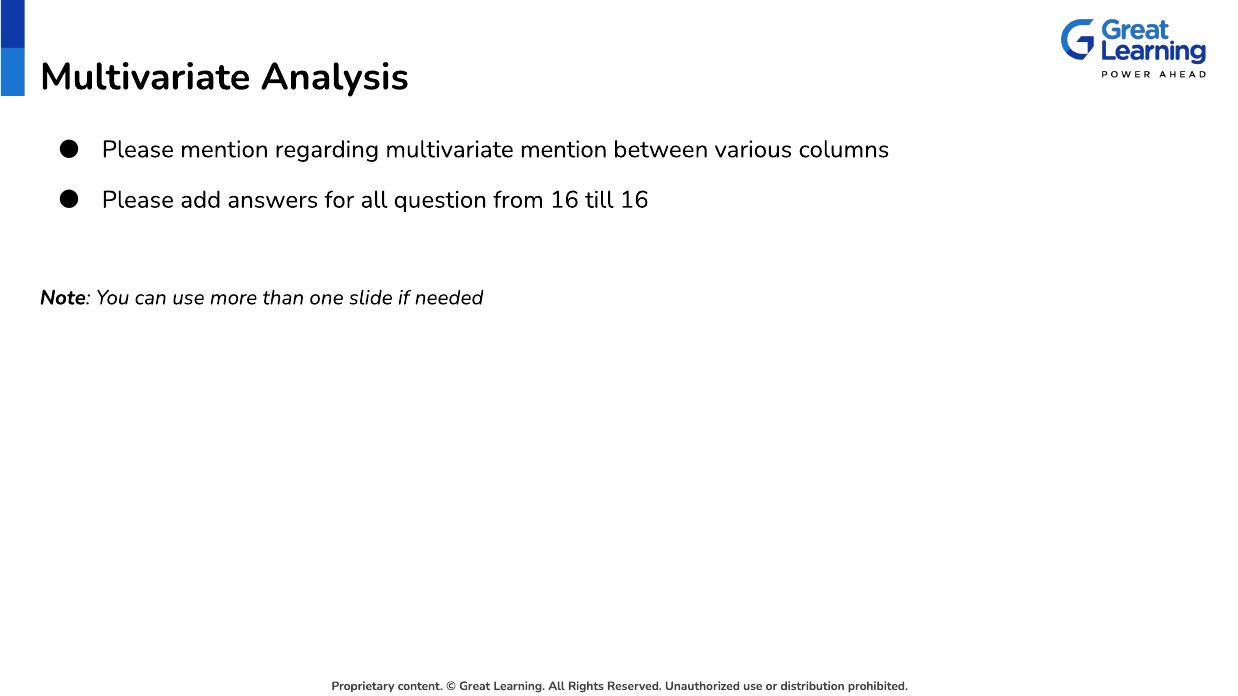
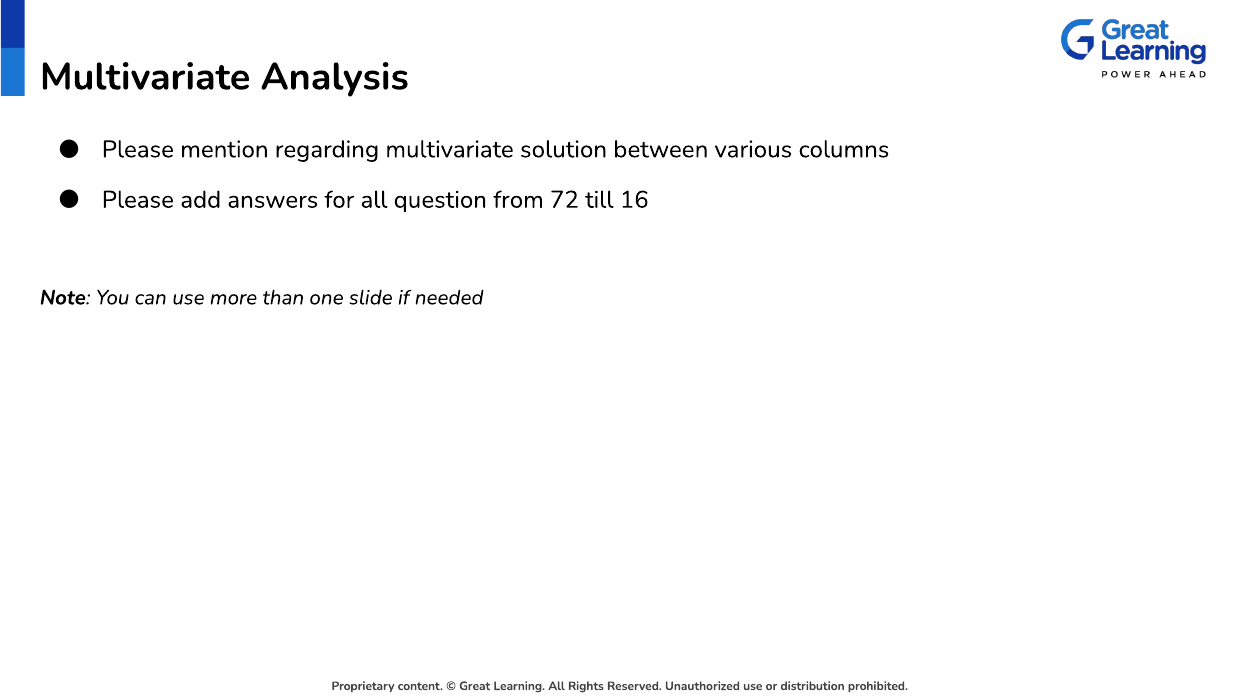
multivariate mention: mention -> solution (564, 149)
from 16: 16 -> 72 (564, 200)
